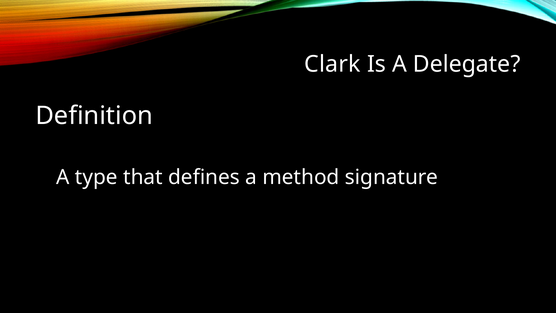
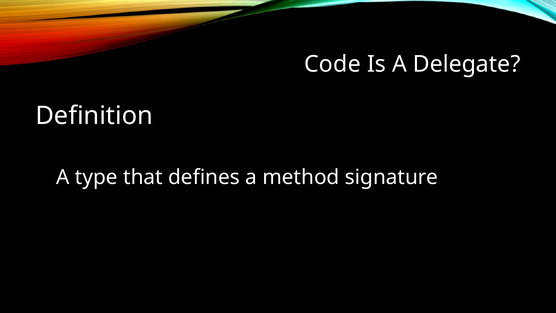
Clark: Clark -> Code (332, 64)
